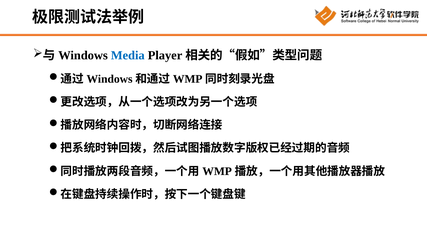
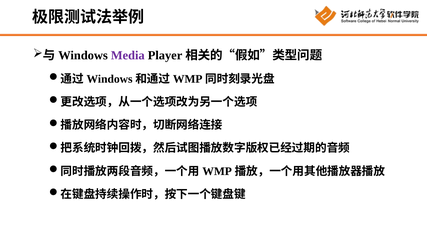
Media colour: blue -> purple (128, 56)
